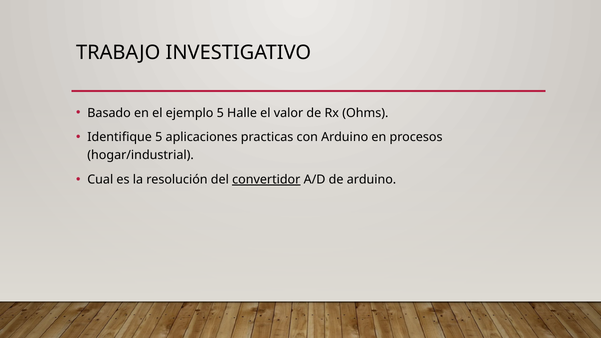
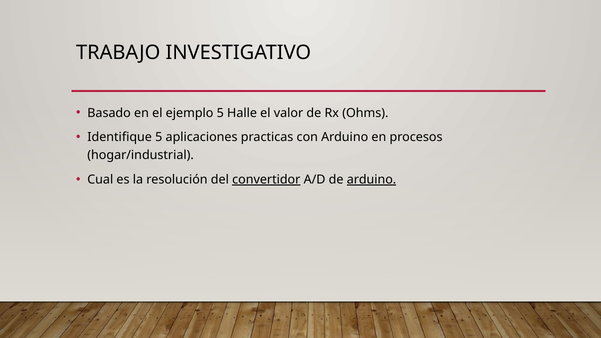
arduino underline: none -> present (371, 180)
